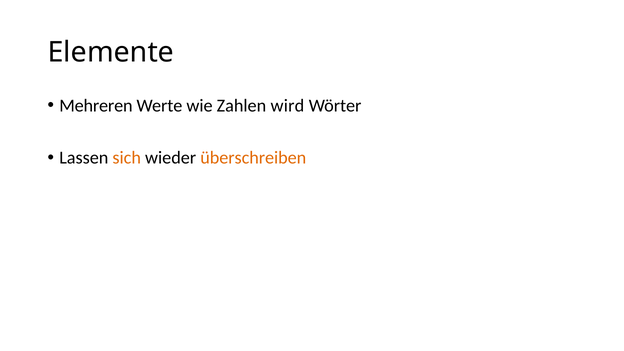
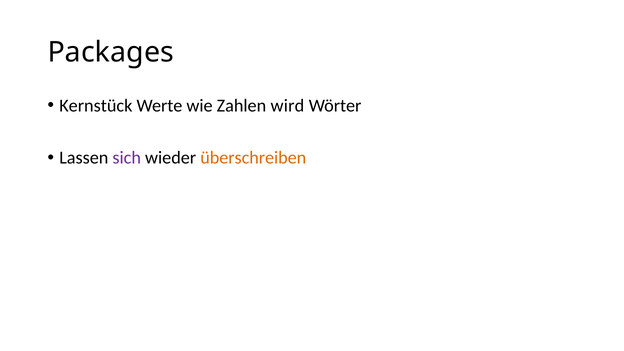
Elemente: Elemente -> Packages (111, 52)
Mehreren: Mehreren -> Kernstück (96, 106)
sich colour: orange -> purple (127, 158)
